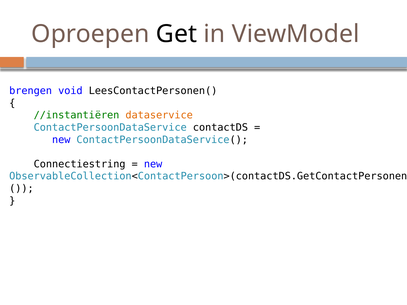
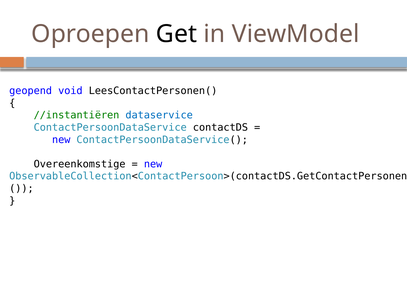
brengen: brengen -> geopend (31, 91)
dataservice colour: orange -> blue (159, 115)
Connectiestring: Connectiestring -> Overeenkomstige (80, 164)
